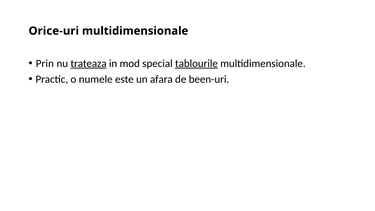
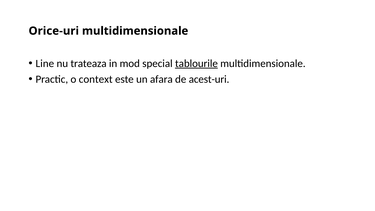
Prin: Prin -> Line (45, 63)
trateaza underline: present -> none (89, 63)
numele: numele -> context (96, 79)
been-uri: been-uri -> acest-uri (209, 79)
